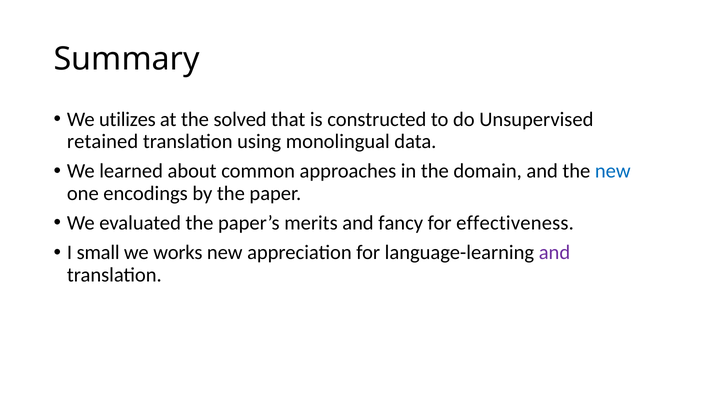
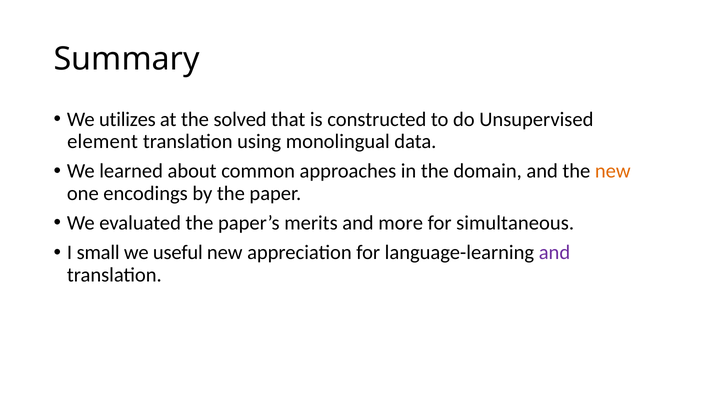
retained: retained -> element (103, 141)
new colour: blue -> orange (613, 171)
fancy: fancy -> more (401, 223)
effectiveness: effectiveness -> simultaneous (515, 223)
works: works -> useful (178, 252)
